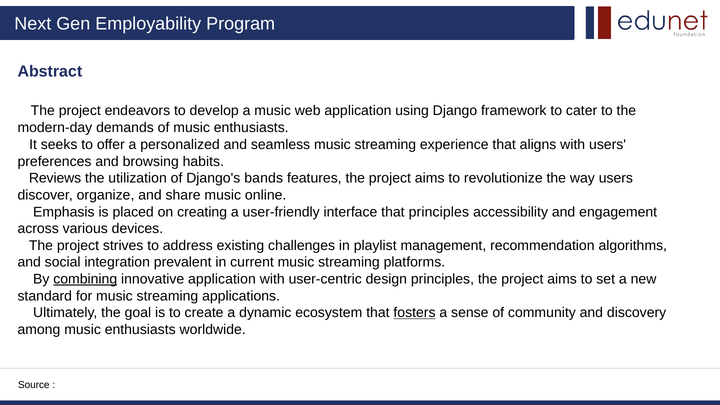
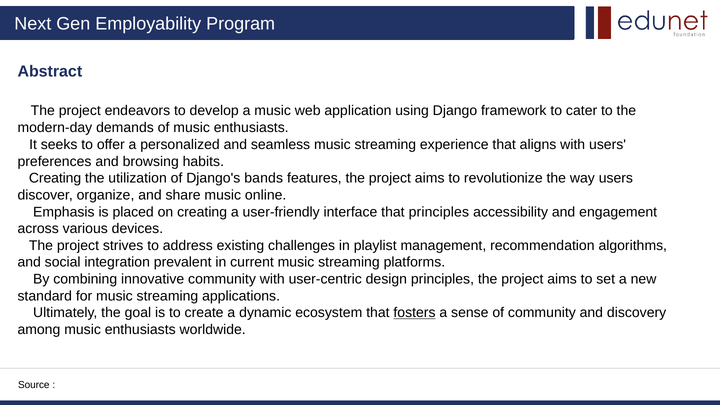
Reviews: Reviews -> Creating (55, 178)
combining underline: present -> none (85, 279)
innovative application: application -> community (222, 279)
